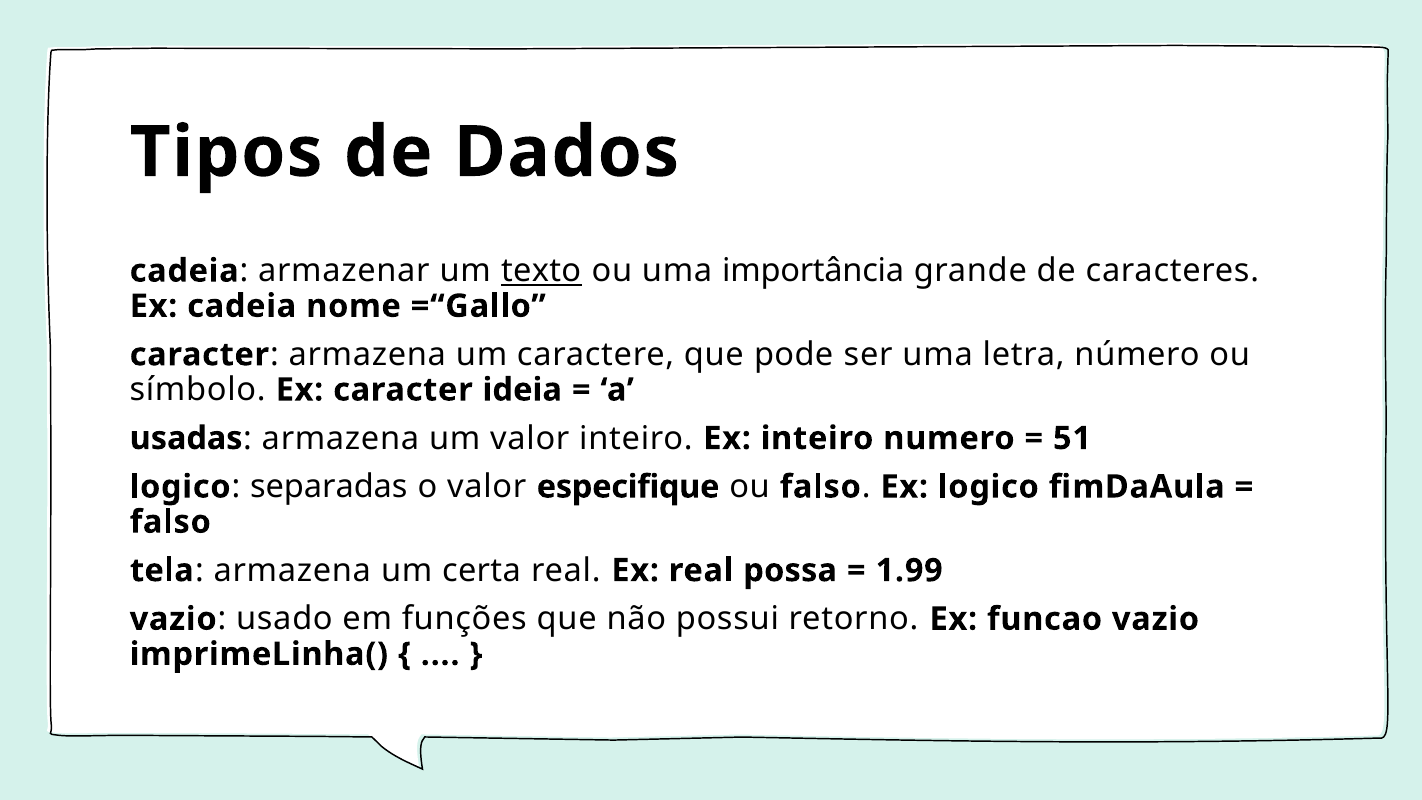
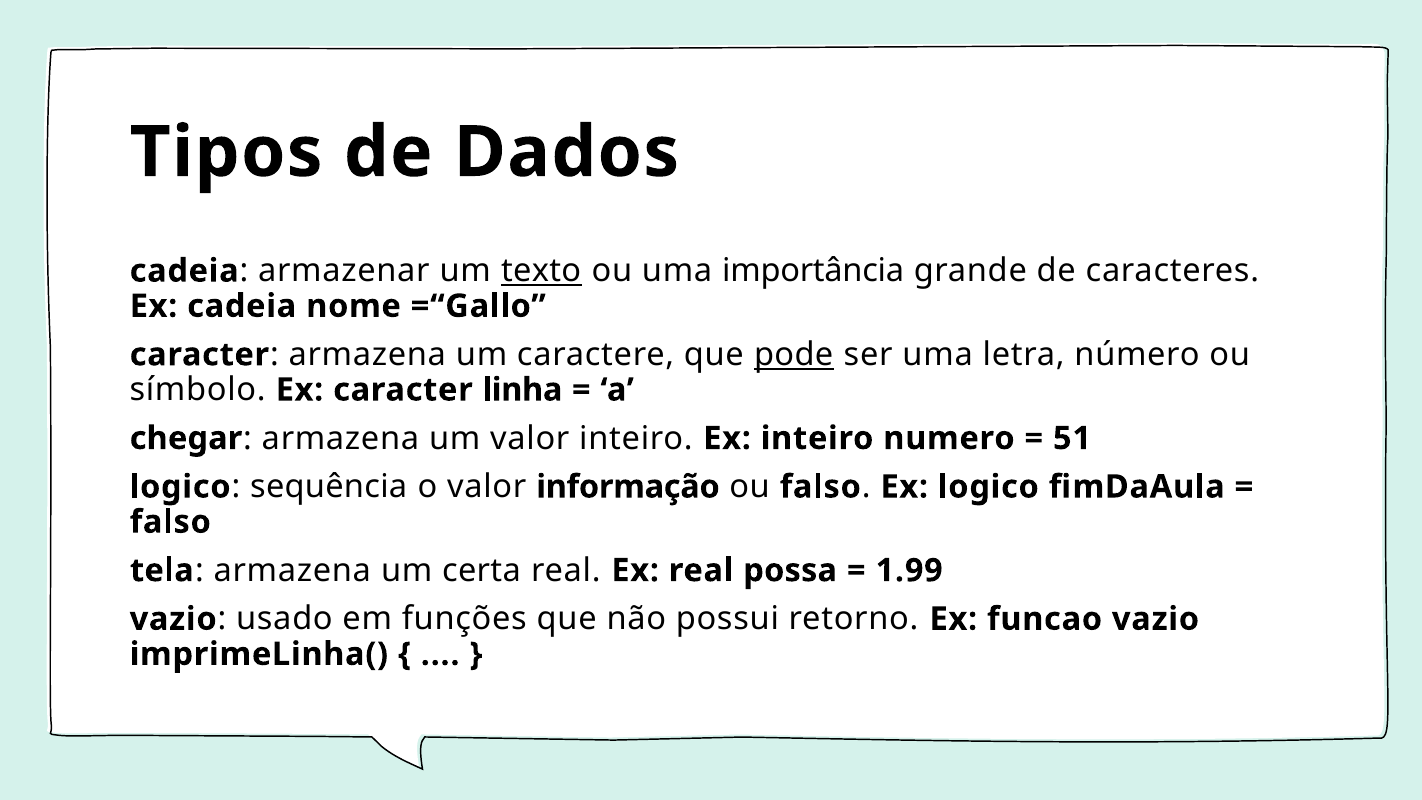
pode underline: none -> present (794, 355)
ideia: ideia -> linha (522, 390)
usadas: usadas -> chegar (186, 438)
separadas: separadas -> sequência (329, 487)
especifique: especifique -> informação (628, 487)
